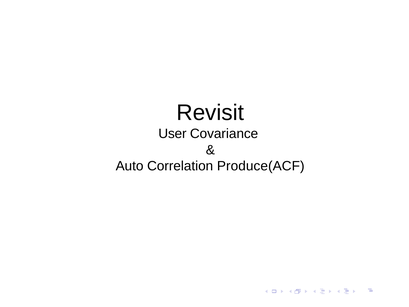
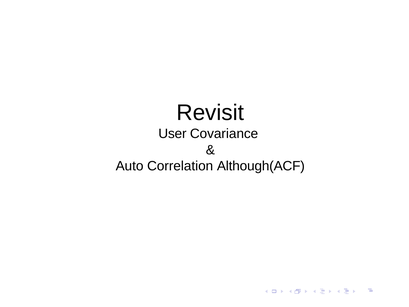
Produce(ACF: Produce(ACF -> Although(ACF (261, 166)
